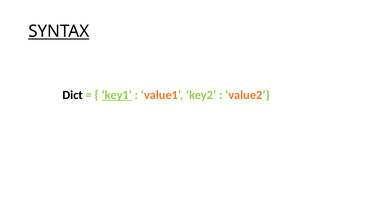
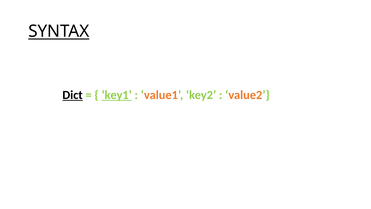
Dict underline: none -> present (73, 95)
